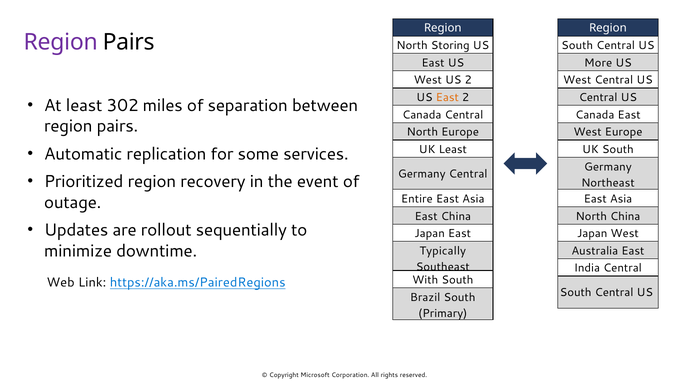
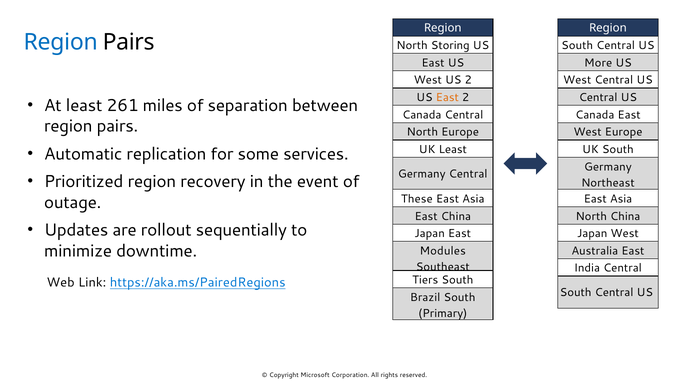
Region colour: purple -> blue (61, 42)
302: 302 -> 261 (123, 105)
Entire: Entire -> These (417, 199)
Typically: Typically -> Modules (443, 251)
With: With -> Tiers (425, 280)
